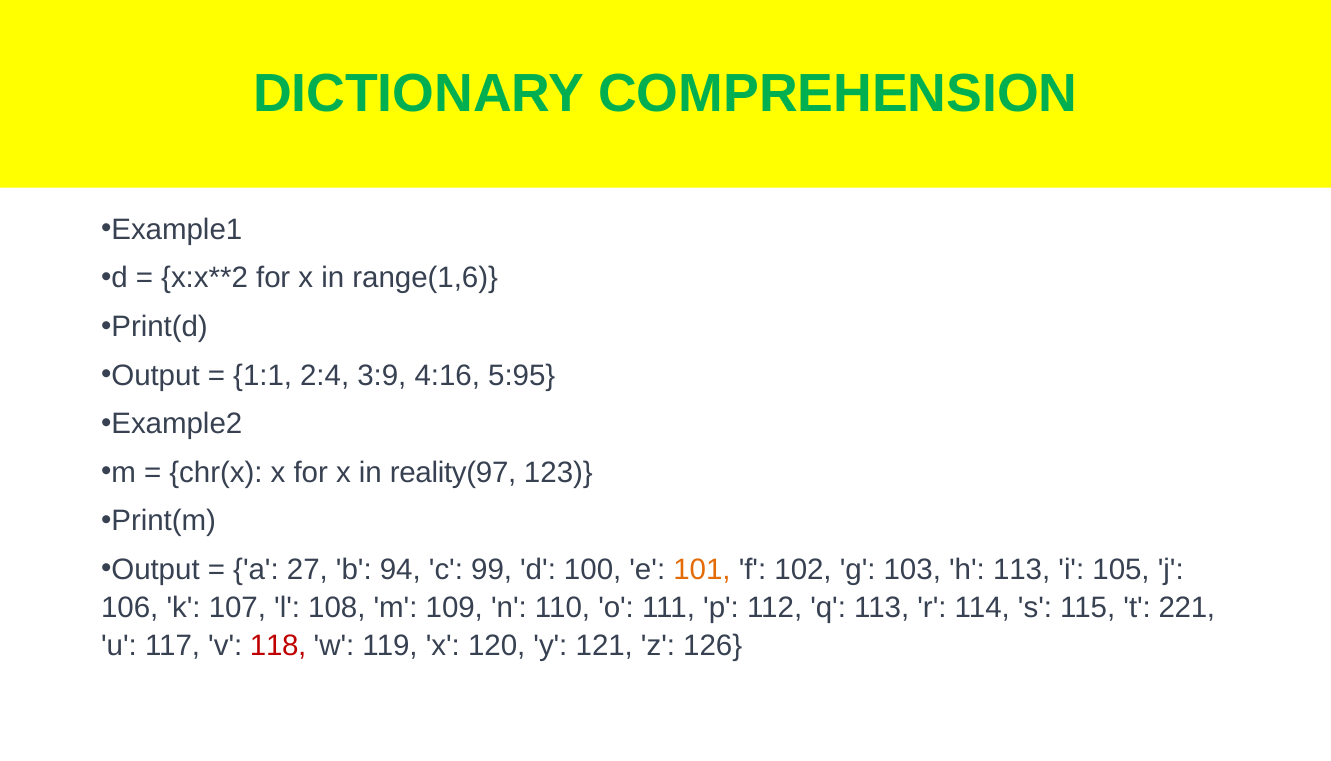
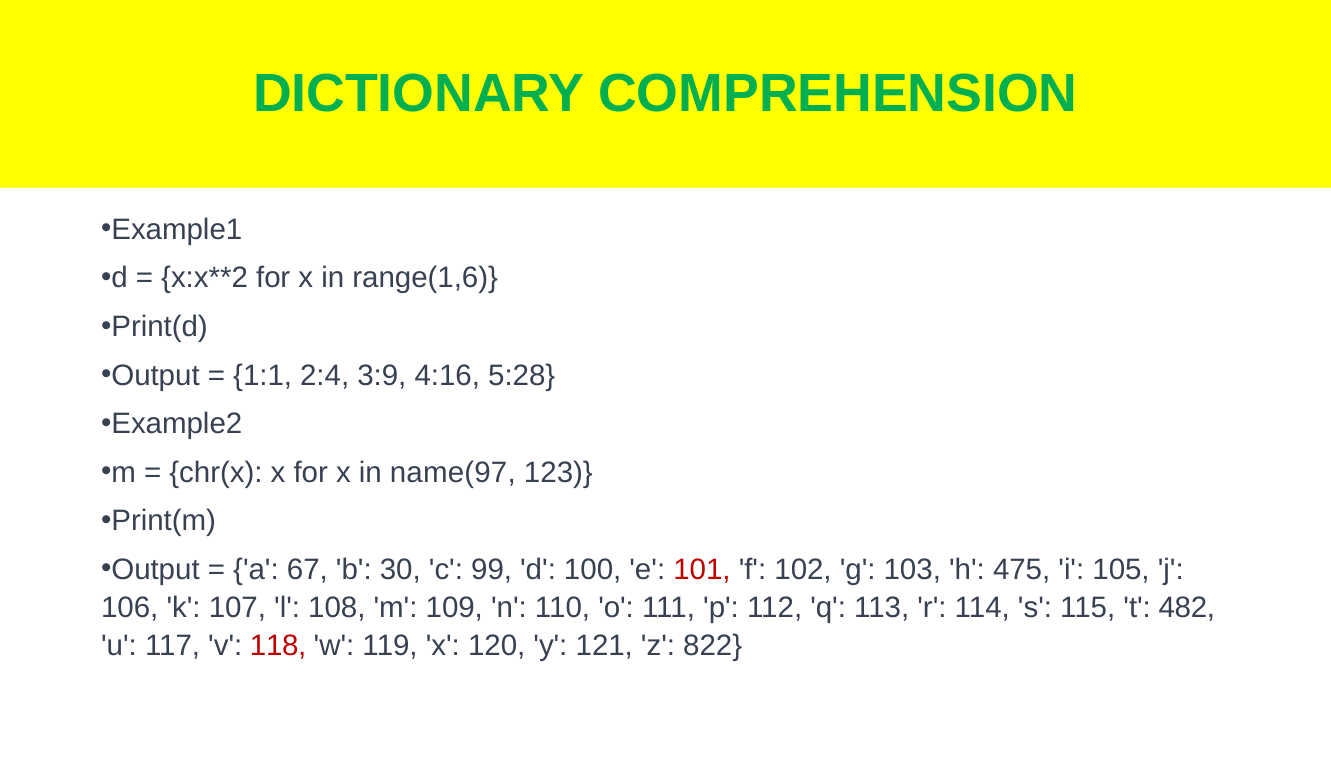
5:95: 5:95 -> 5:28 (522, 375)
reality(97: reality(97 -> name(97 (453, 472)
27: 27 -> 67 (307, 569)
94: 94 -> 30 (400, 569)
101 colour: orange -> red (702, 569)
h 113: 113 -> 475 (1022, 569)
221: 221 -> 482 (1187, 607)
126: 126 -> 822 (713, 645)
